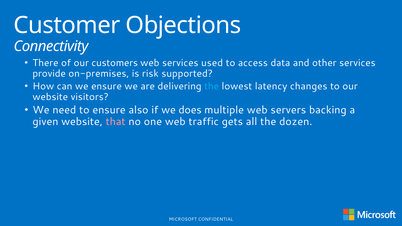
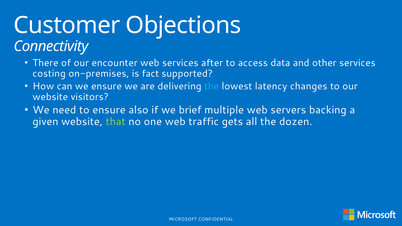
customers: customers -> encounter (115, 63)
used: used -> after (212, 63)
provide: provide -> costing (49, 74)
risk: risk -> fact (150, 74)
does: does -> brief (190, 110)
that colour: pink -> light green (116, 122)
